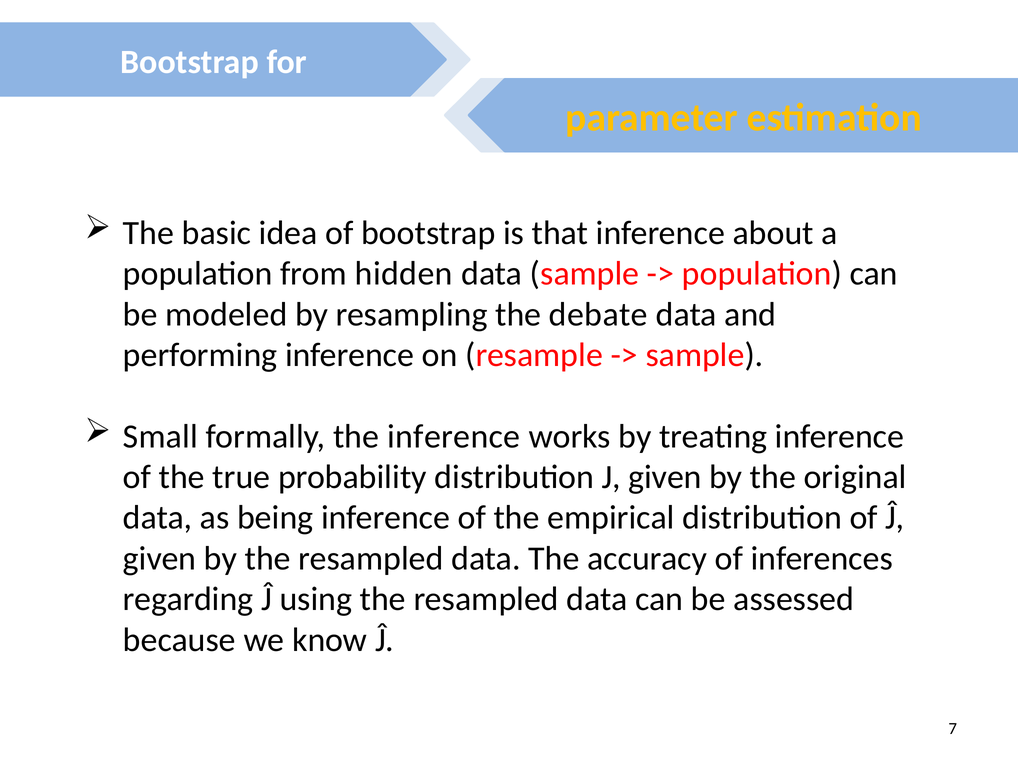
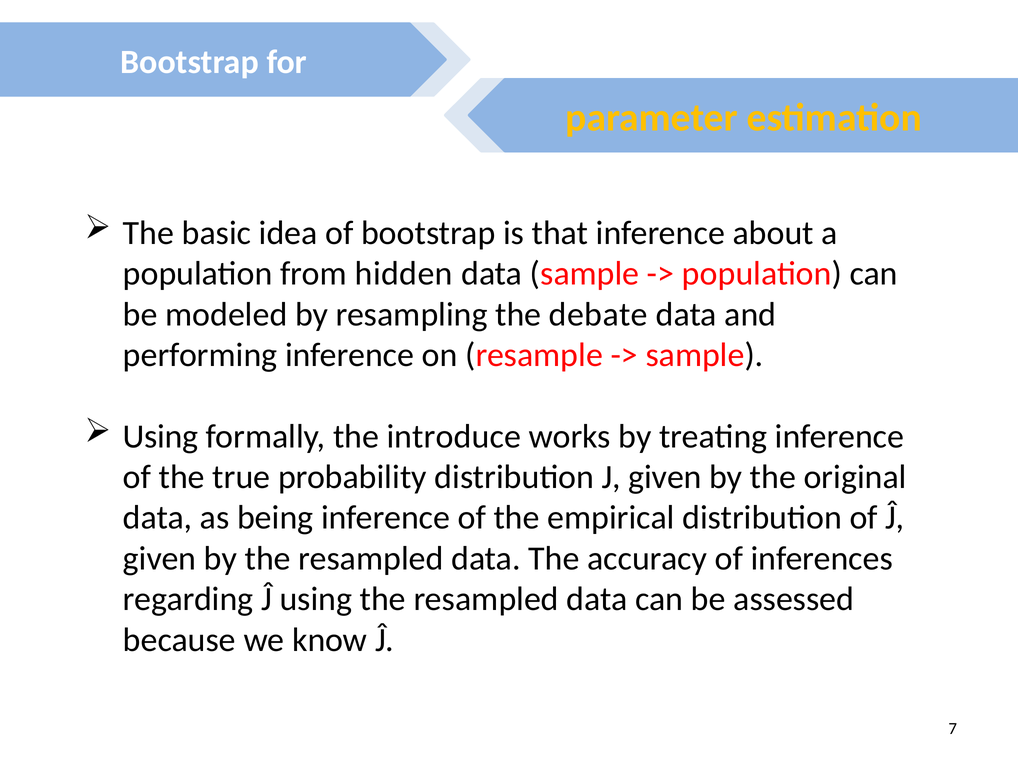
Small: Small -> Using (161, 437)
the inference: inference -> introduce (454, 437)
